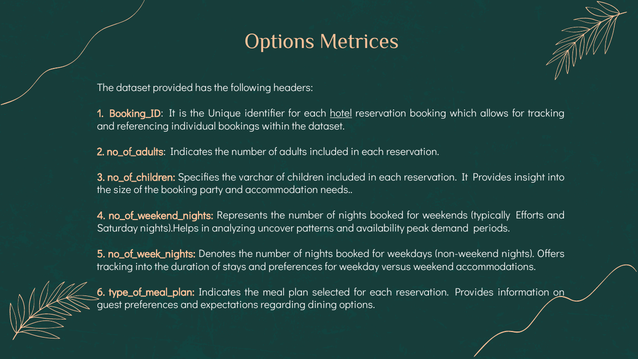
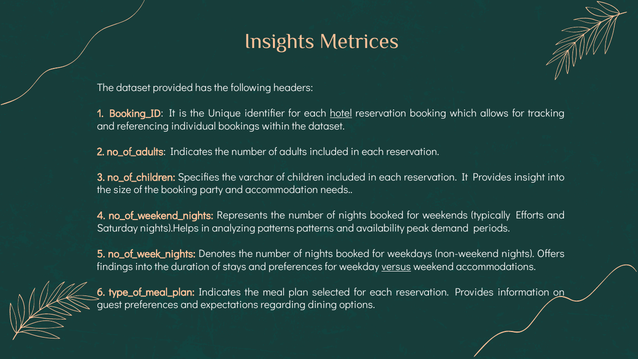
Options: Options -> Insights (279, 41)
analyzing uncover: uncover -> patterns (276, 228)
tracking: tracking -> findings (115, 266)
versus underline: none -> present (396, 266)
